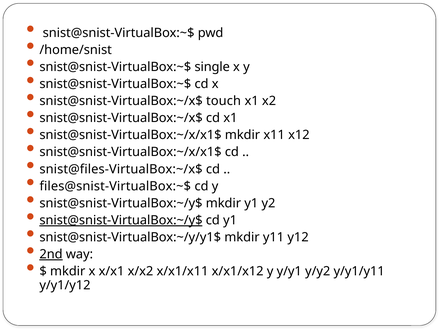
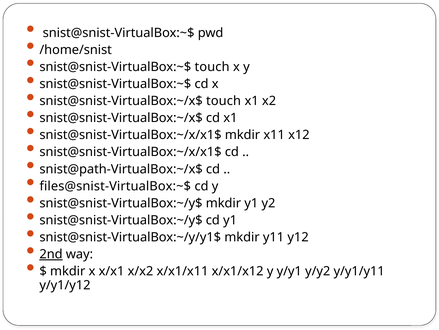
snist@snist-VirtualBox:~$ single: single -> touch (212, 67)
snist@files-VirtualBox:~/x$: snist@files-VirtualBox:~/x$ -> snist@path-VirtualBox:~/x$ (121, 169)
snist@snist-VirtualBox:~/y$ underline: present -> none (121, 220)
